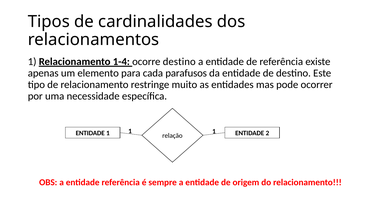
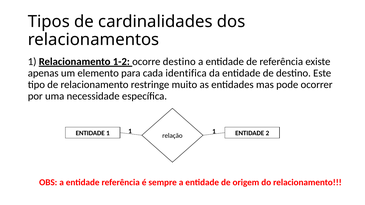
1-4: 1-4 -> 1-2 (121, 62)
parafusos: parafusos -> identifica (186, 73)
